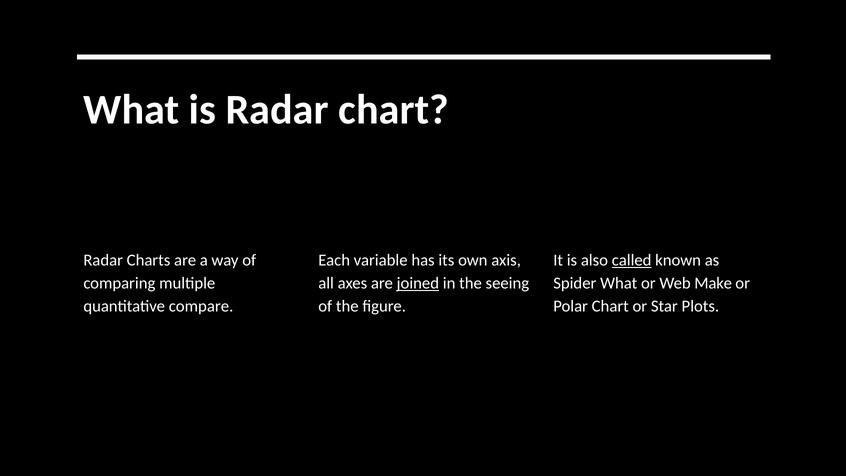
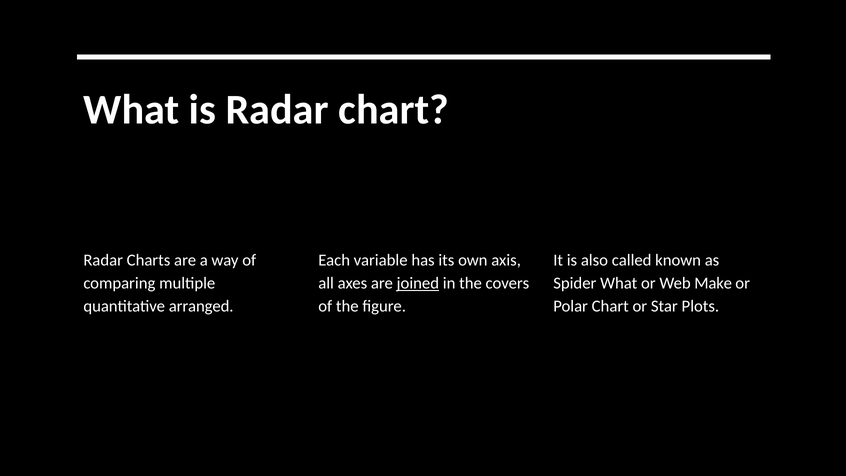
called underline: present -> none (632, 260)
seeing: seeing -> covers (507, 283)
compare: compare -> arranged (201, 306)
